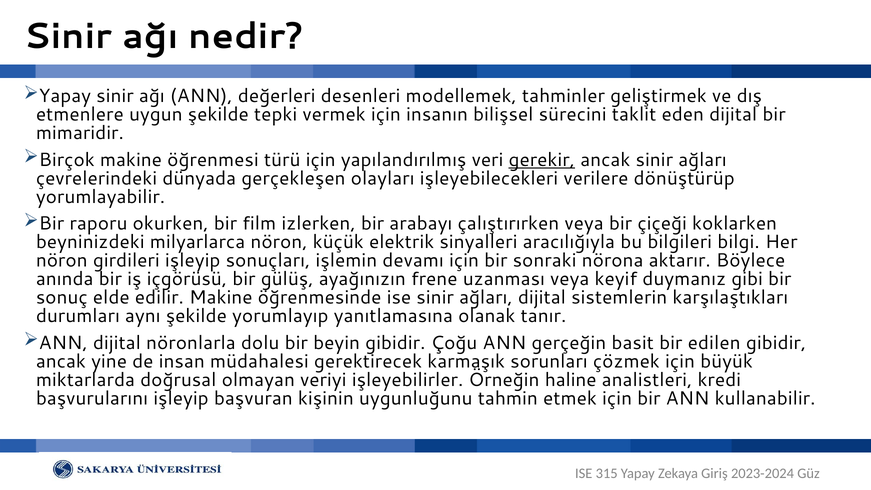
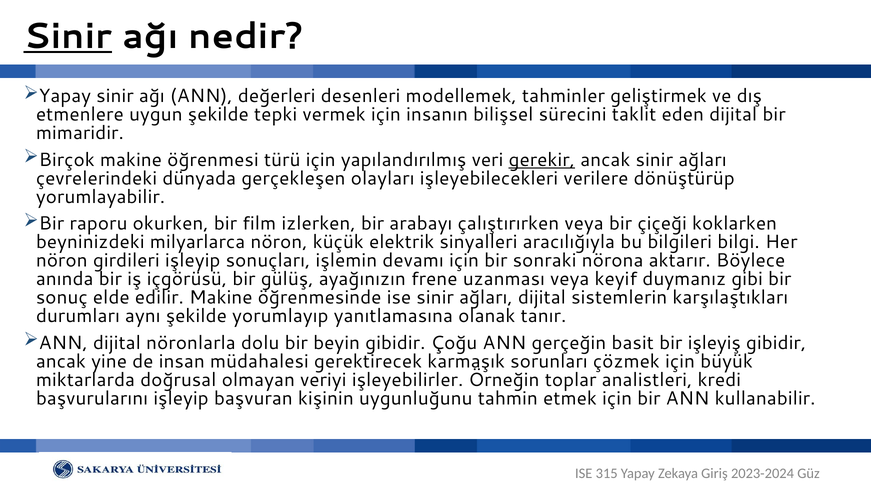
Sinir underline: none -> present (68, 36)
edilen: edilen -> işleyiş (714, 343)
haline: haline -> toplar (571, 380)
